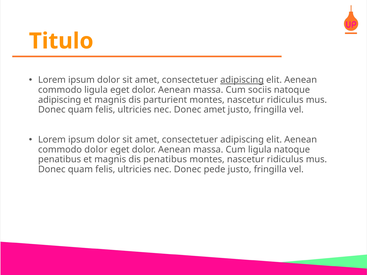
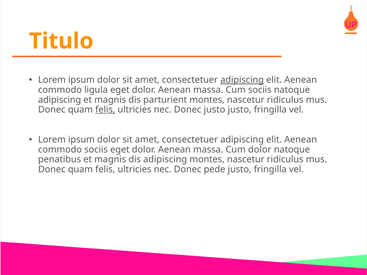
felis underline: none -> present (105, 110)
Donec amet: amet -> justo (214, 110)
commodo dolor: dolor -> sociis (96, 150)
Cum ligula: ligula -> dolor (260, 150)
dis penatibus: penatibus -> adipiscing (165, 160)
